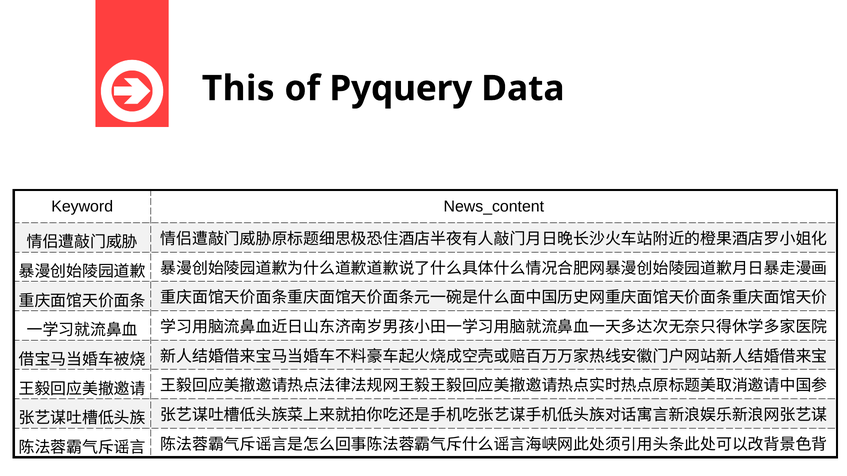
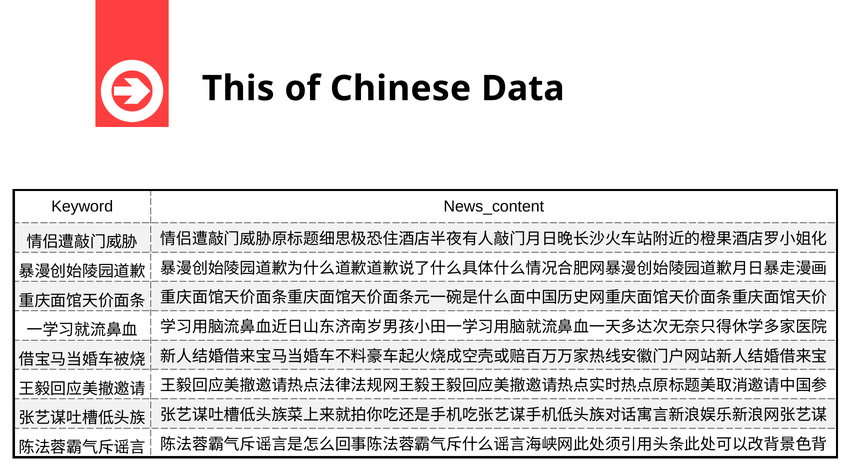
Pyquery: Pyquery -> Chinese (401, 89)
